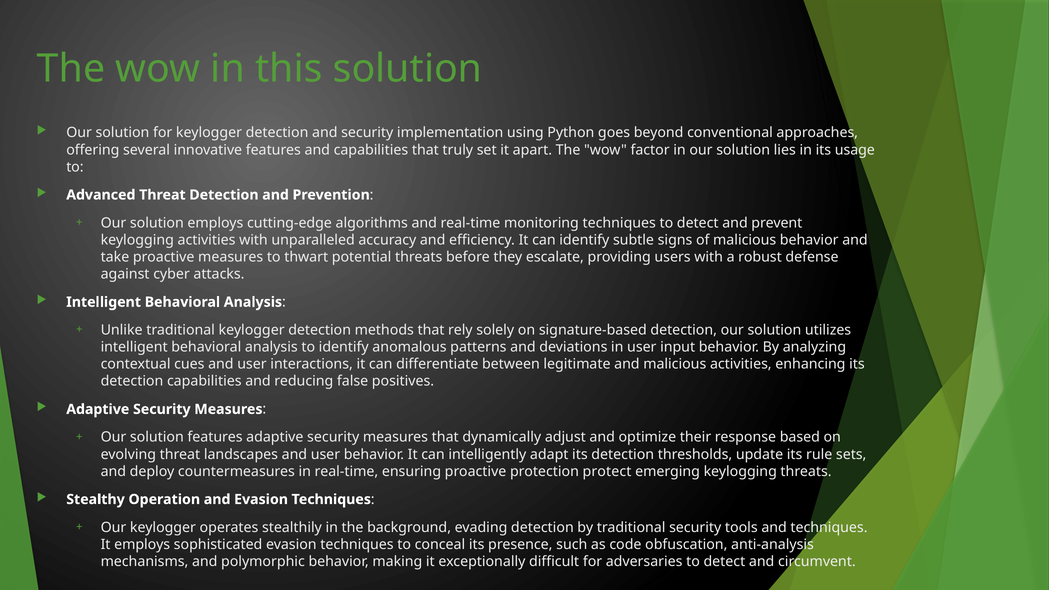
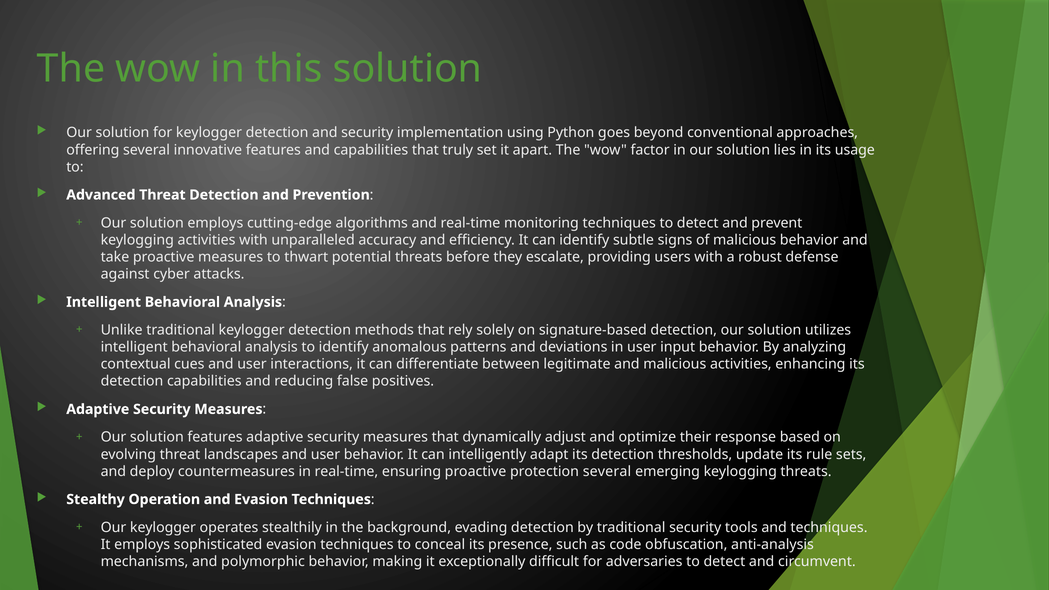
protection protect: protect -> several (607, 471)
